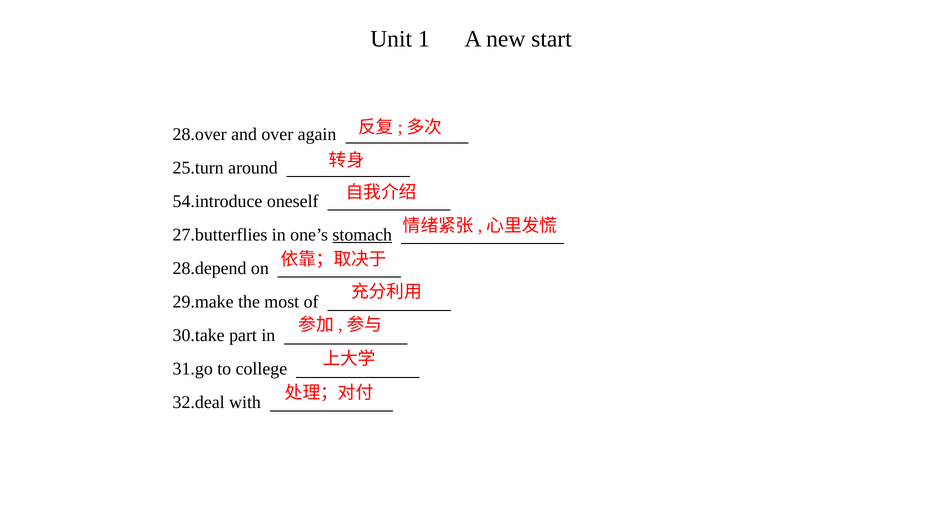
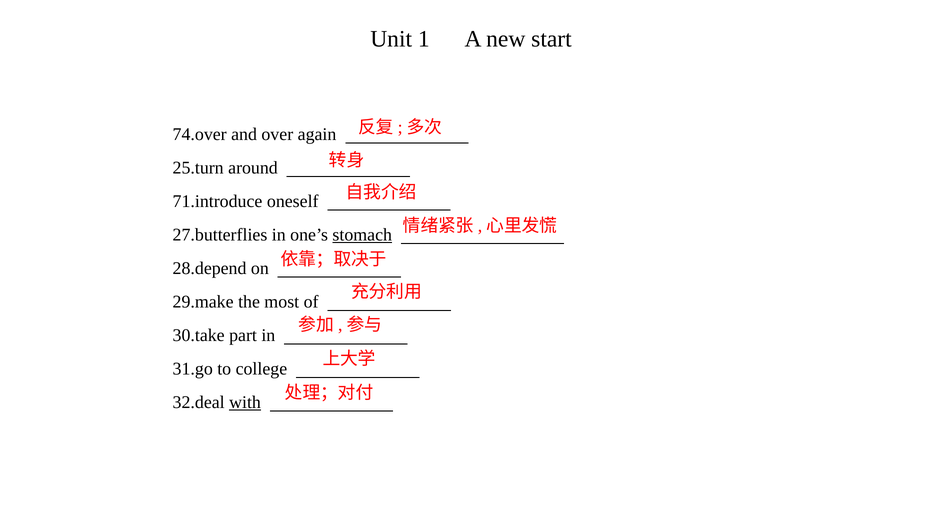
28.over: 28.over -> 74.over (200, 134)
54.introduce: 54.introduce -> 71.introduce (217, 201)
with underline: none -> present (245, 402)
